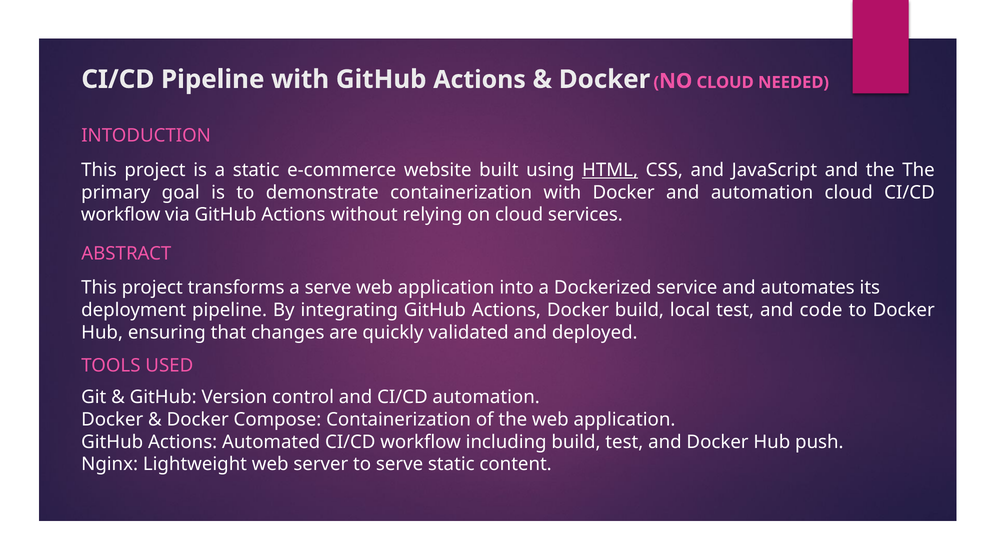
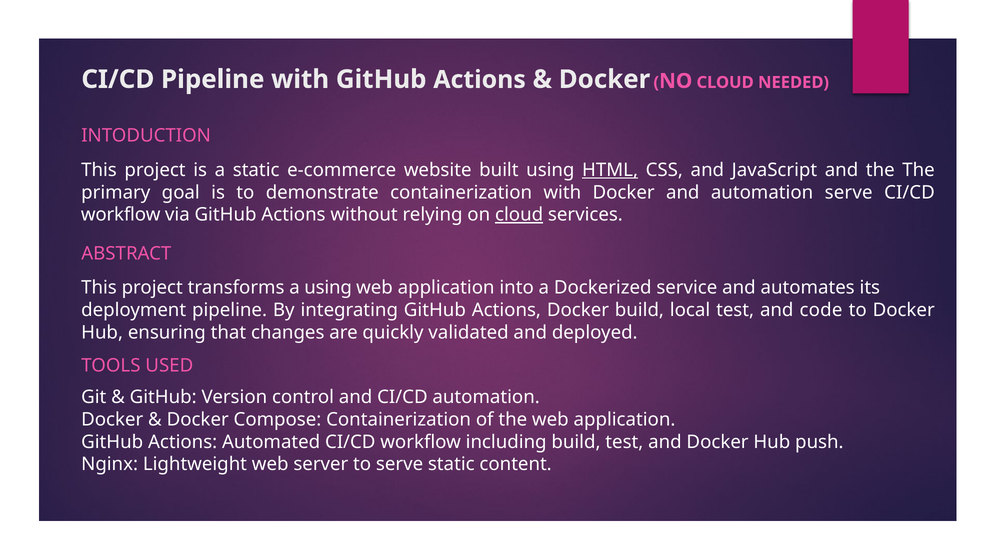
automation cloud: cloud -> serve (849, 192)
cloud underline: none -> present (519, 215)
a serve: serve -> using (328, 288)
